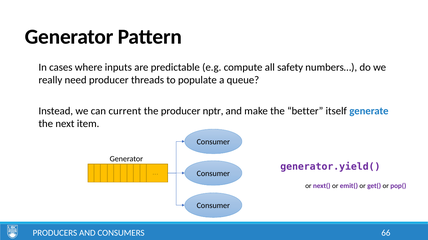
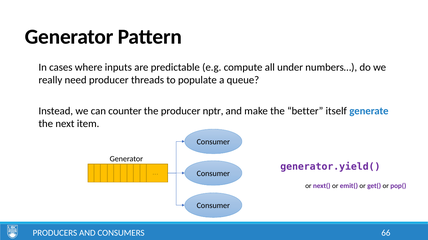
safety: safety -> under (290, 67)
current: current -> counter (125, 111)
